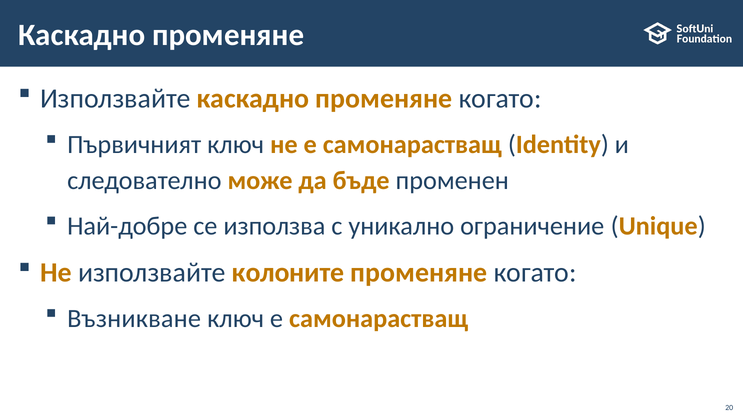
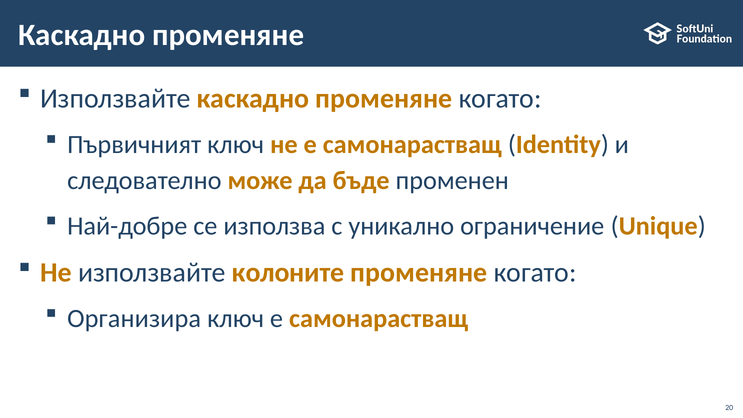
Възникване: Възникване -> Организира (134, 318)
